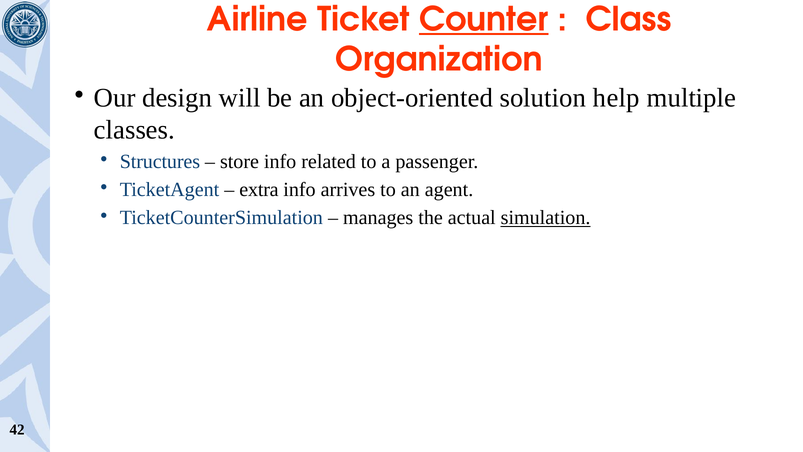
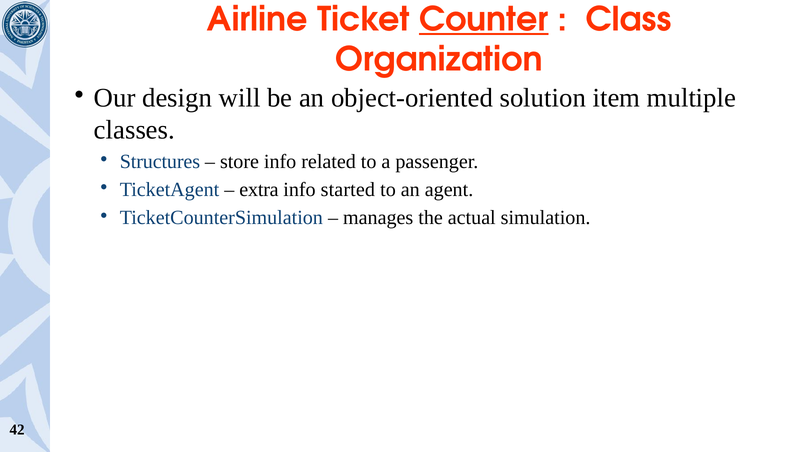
help: help -> item (616, 98)
arrives: arrives -> started (348, 190)
simulation underline: present -> none (546, 218)
